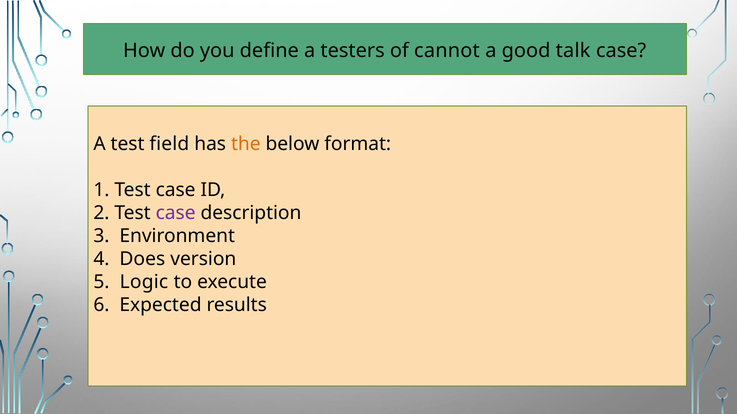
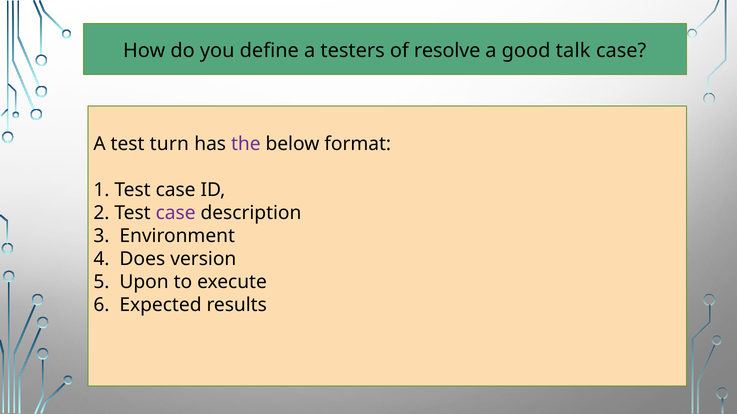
cannot: cannot -> resolve (447, 51)
field: field -> turn (169, 144)
the colour: orange -> purple (246, 144)
Logic: Logic -> Upon (144, 282)
